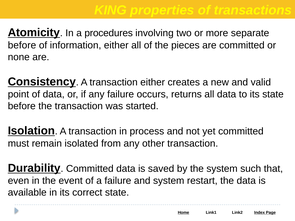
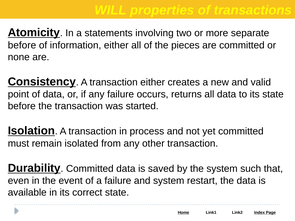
KING: KING -> WILL (110, 10)
procedures: procedures -> statements (109, 33)
